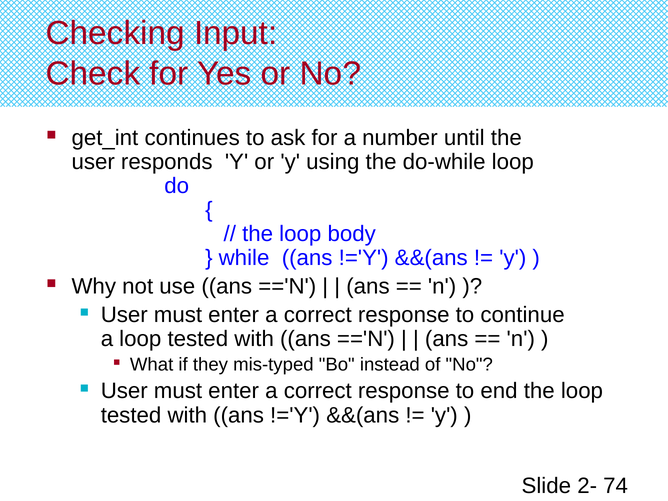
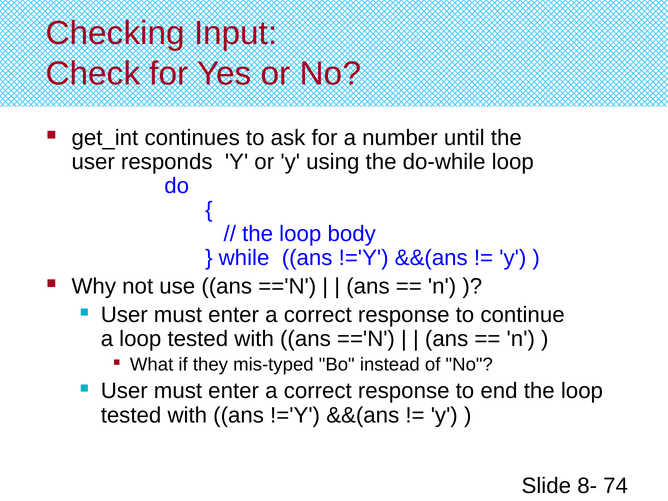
2-: 2- -> 8- (587, 486)
